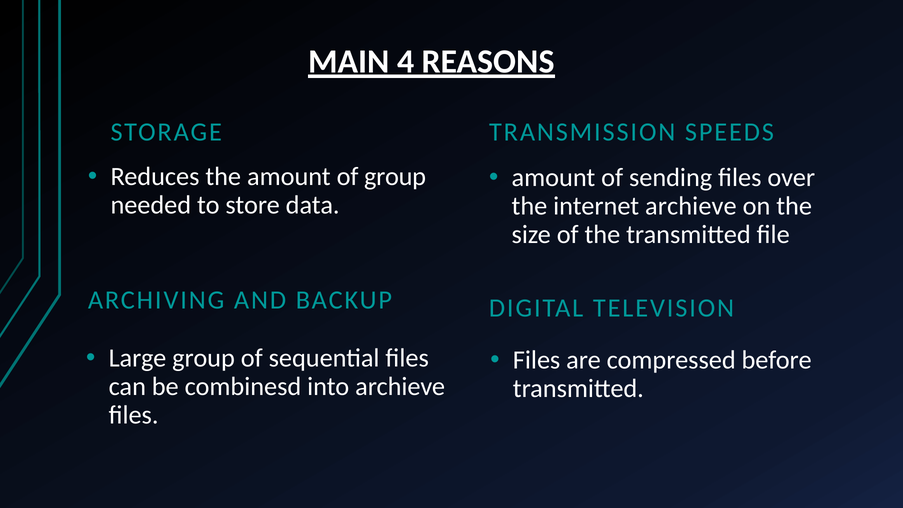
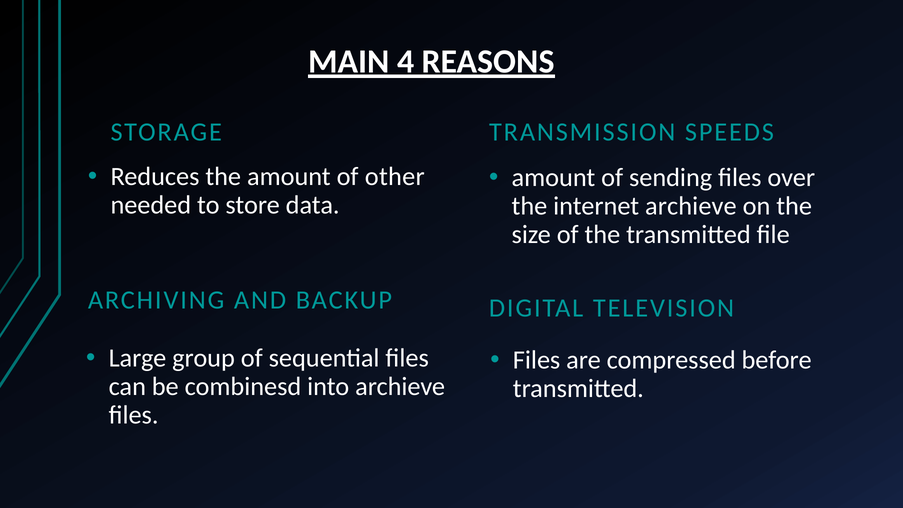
of group: group -> other (395, 177)
